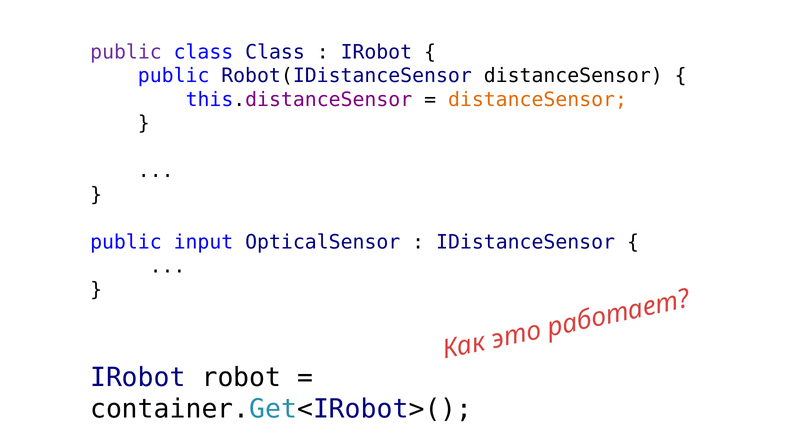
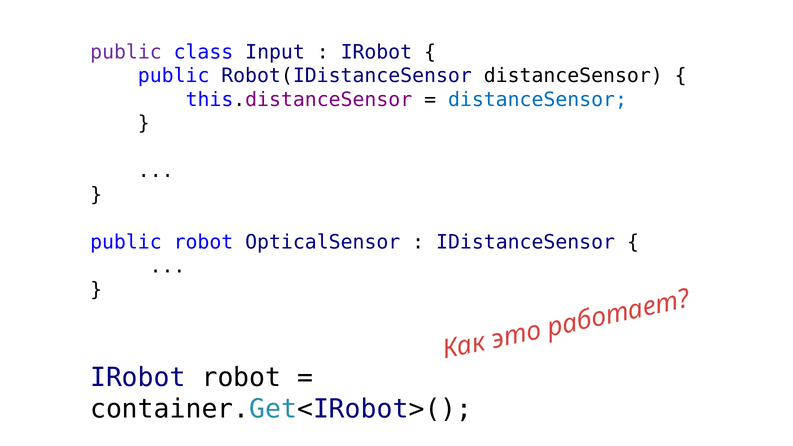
class Class: Class -> Input (275, 52)
distanceSensor colour: orange -> blue (538, 100)
public input: input -> robot (203, 242)
